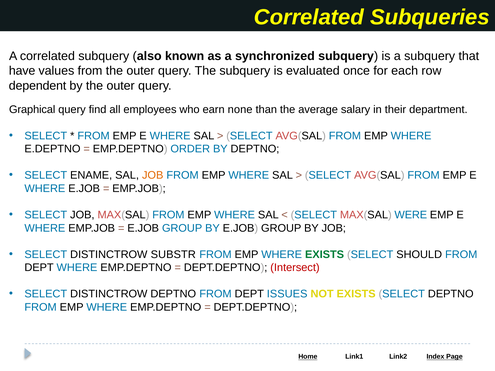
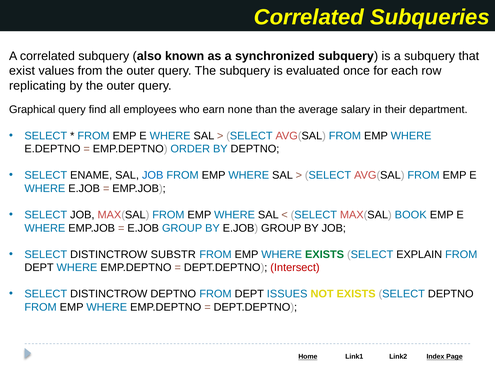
have: have -> exist (22, 71)
dependent: dependent -> replicating (37, 86)
JOB colour: orange -> blue (153, 175)
WERE: WERE -> BOOK (411, 215)
SHOULD: SHOULD -> EXPLAIN (419, 255)
